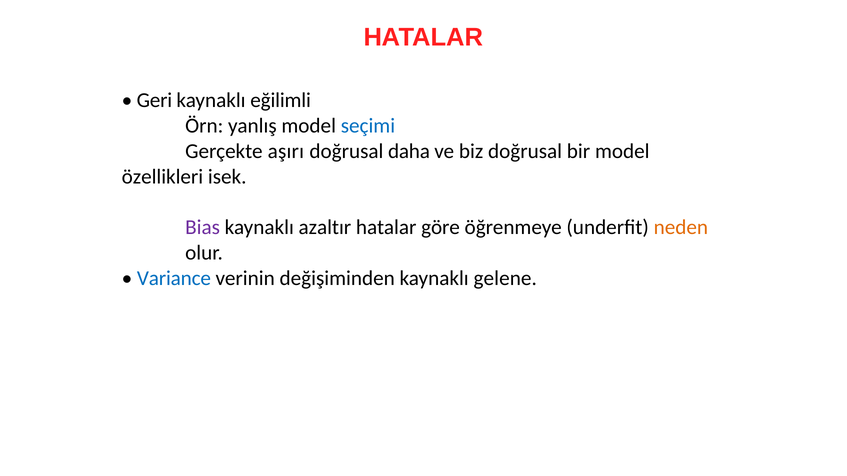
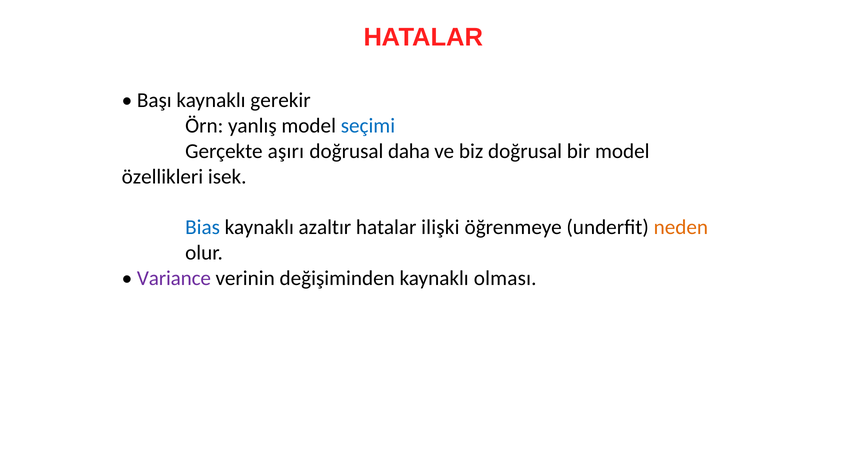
Geri: Geri -> Başı (154, 101)
eğilimli: eğilimli -> gerekir (281, 101)
Bias colour: purple -> blue (203, 228)
göre: göre -> ilişki (440, 228)
Variance colour: blue -> purple (174, 278)
gelene: gelene -> olması (505, 278)
